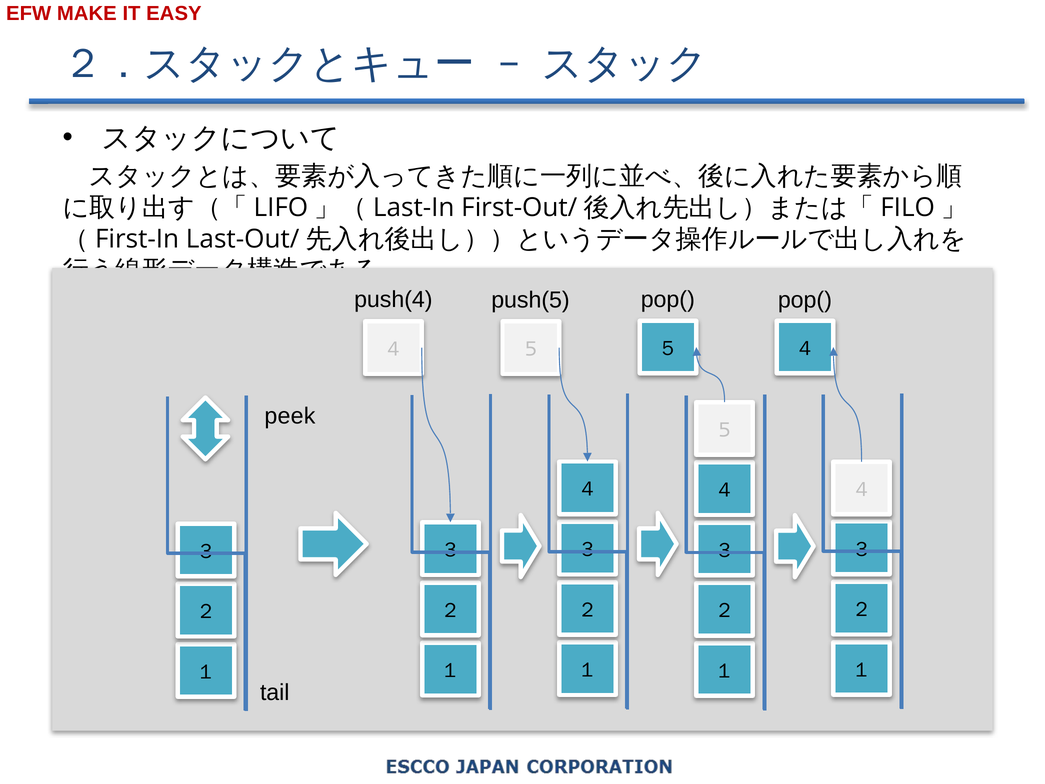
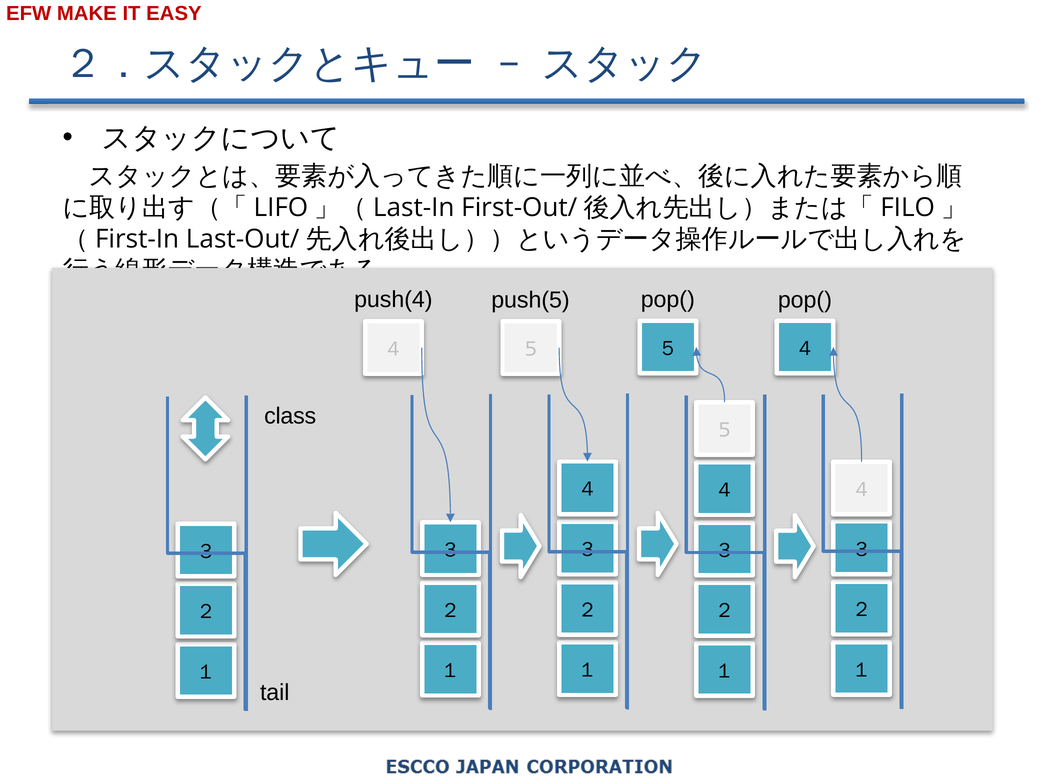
peek: peek -> class (290, 416)
